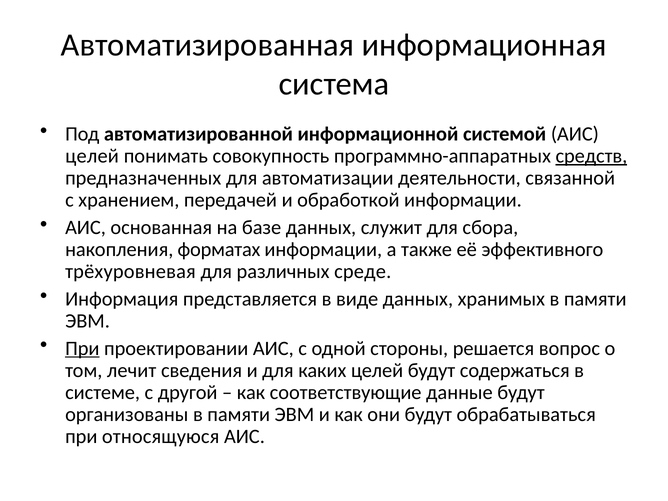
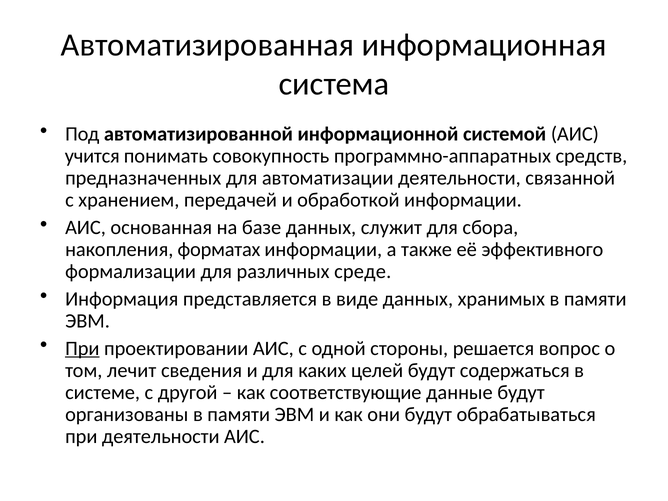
целей: целей -> учится (92, 156)
средств underline: present -> none (591, 156)
трёхуровневая: трёхуровневая -> формализации (131, 271)
при относящуюся: относящуюся -> деятельности (161, 436)
